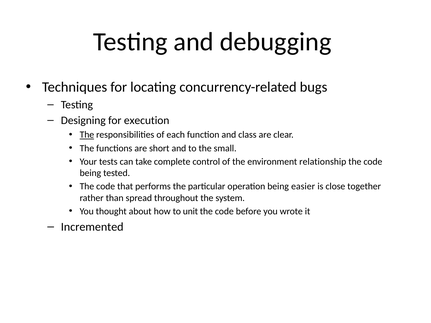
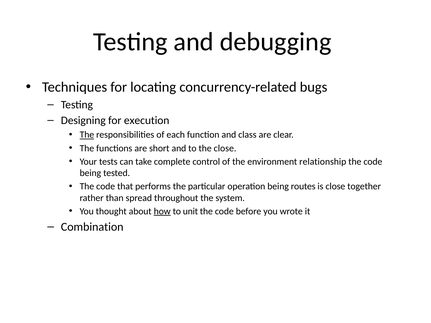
the small: small -> close (225, 148)
easier: easier -> routes (303, 187)
how underline: none -> present (162, 211)
Incremented: Incremented -> Combination (92, 227)
